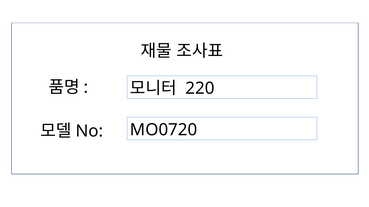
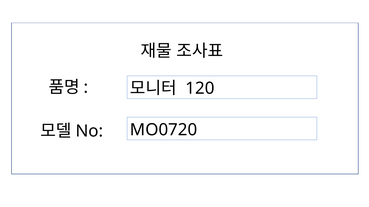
220: 220 -> 120 (200, 89)
